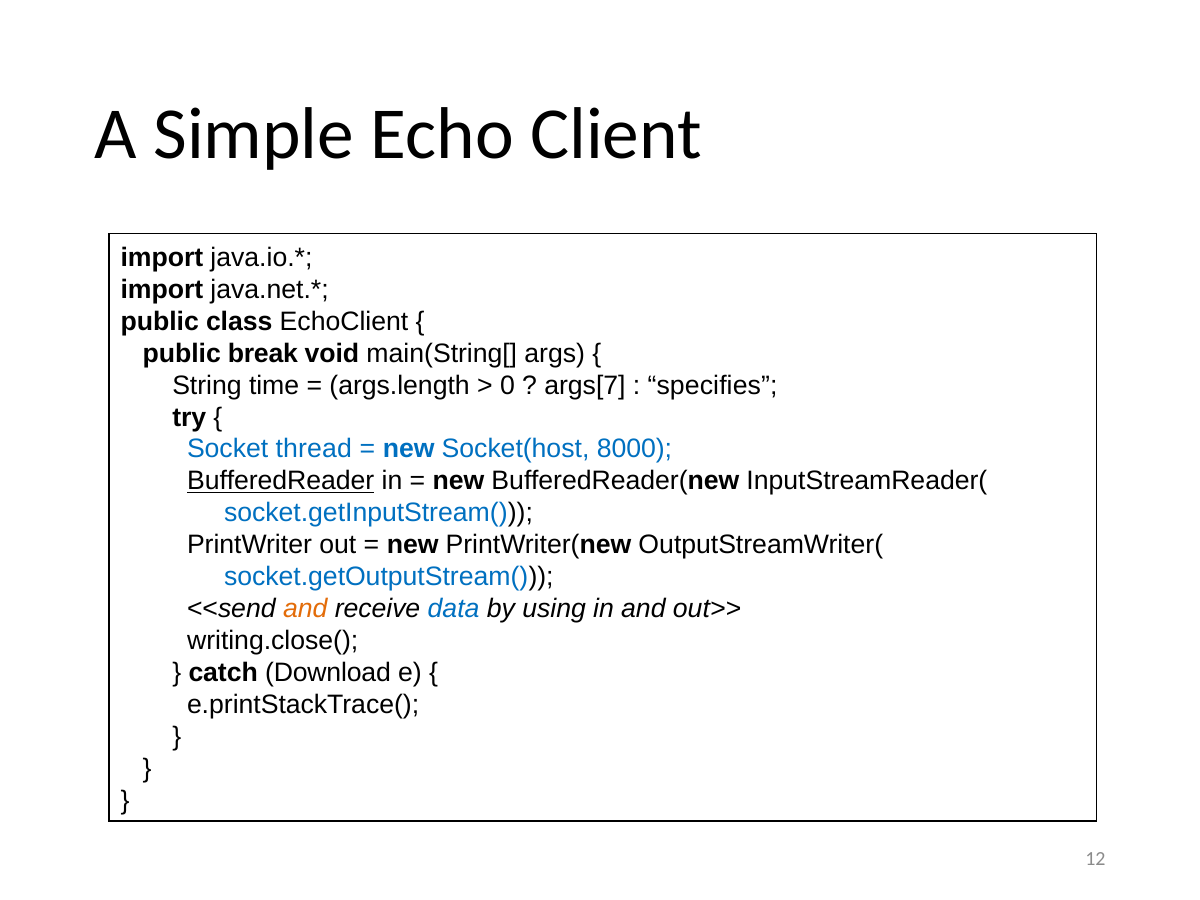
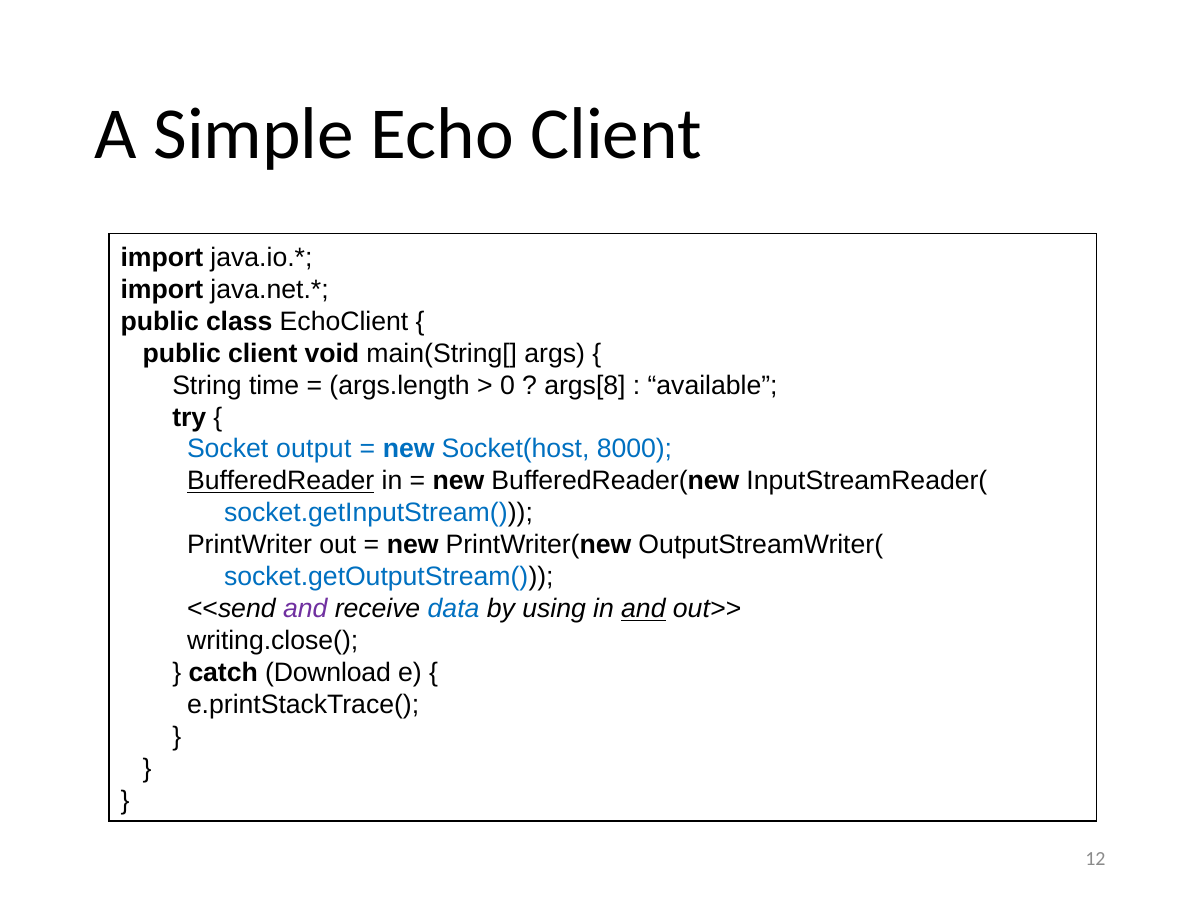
public break: break -> client (263, 353)
args[7: args[7 -> args[8 (585, 385)
specifies: specifies -> available (713, 385)
thread: thread -> output (314, 449)
and colour: orange -> purple (305, 609)
and underline: none -> present (643, 609)
